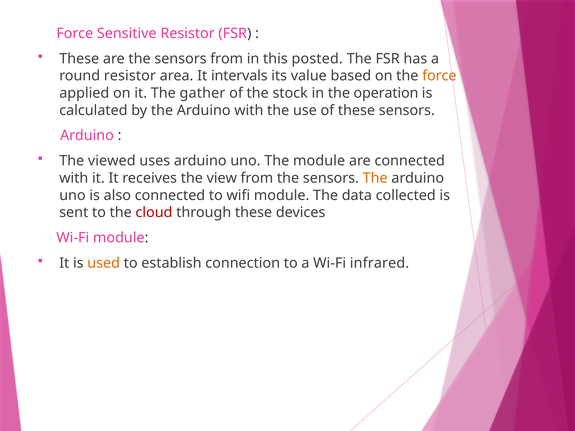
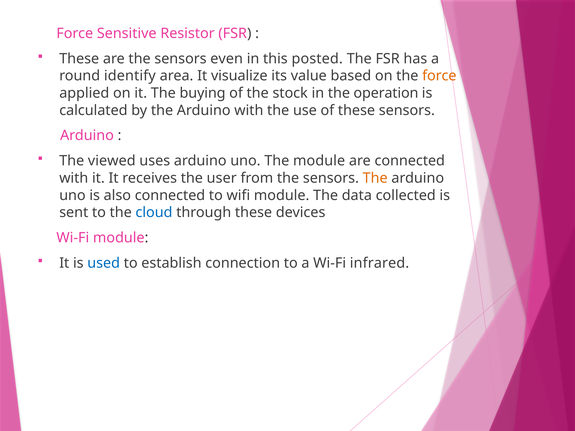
sensors from: from -> even (227, 59)
round resistor: resistor -> identify (130, 76)
intervals: intervals -> visualize (239, 76)
gather: gather -> buying (203, 93)
view: view -> user (222, 178)
cloud colour: red -> blue (154, 213)
used colour: orange -> blue (104, 263)
